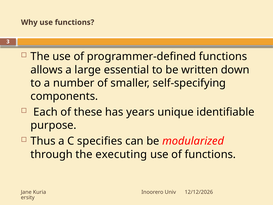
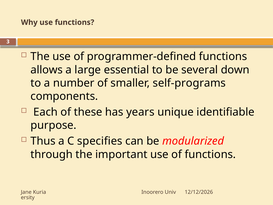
written: written -> several (200, 70)
self-specifying: self-specifying -> self-programs (189, 83)
executing: executing -> important (121, 154)
